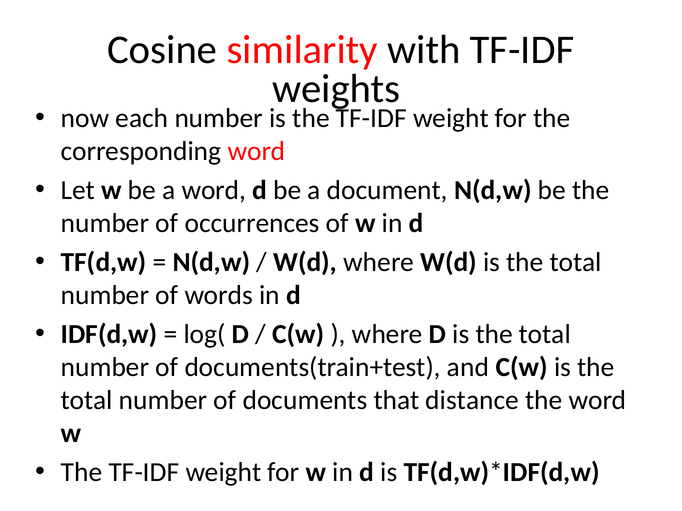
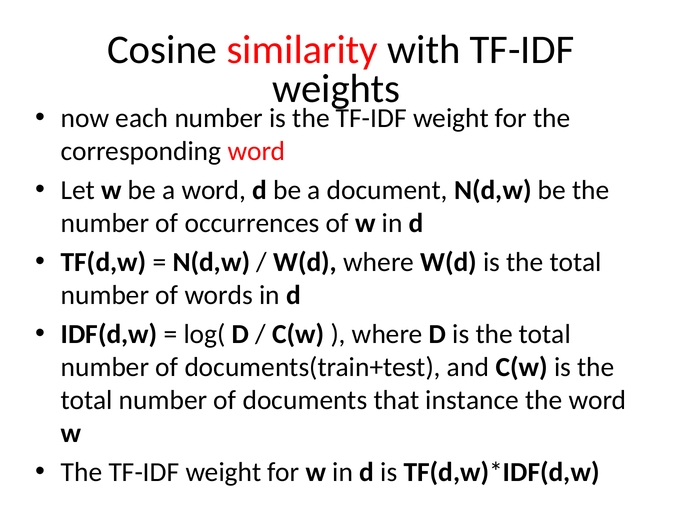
distance: distance -> instance (472, 400)
